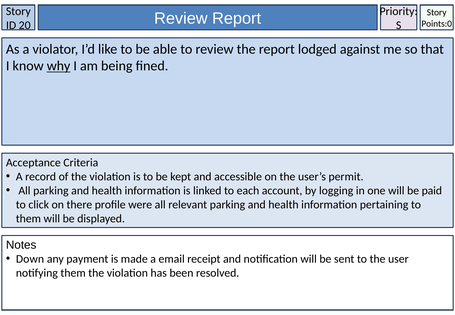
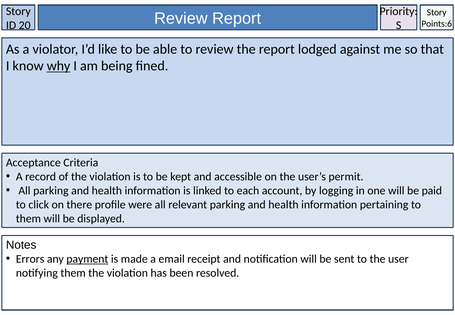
Points:0: Points:0 -> Points:6 (437, 24)
Down: Down -> Errors (30, 259)
payment underline: none -> present (87, 259)
